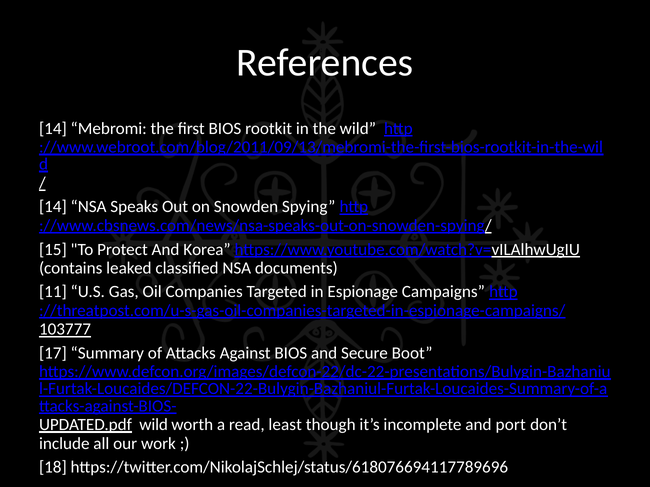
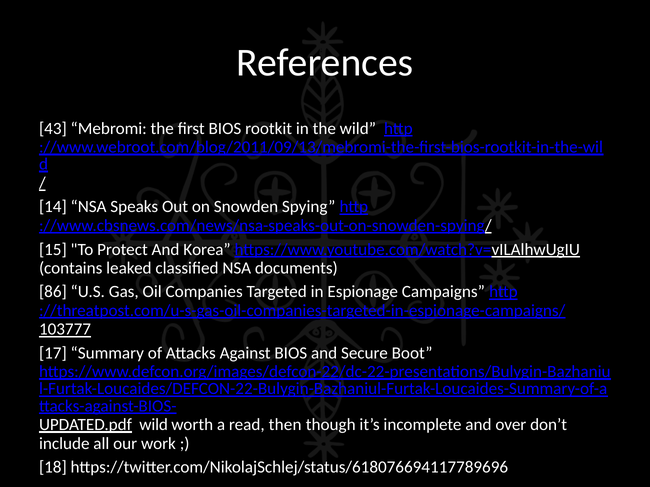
14: 14 -> 43 (53, 128)
11: 11 -> 86 (53, 292)
least: least -> then (285, 425)
port: port -> over (511, 425)
